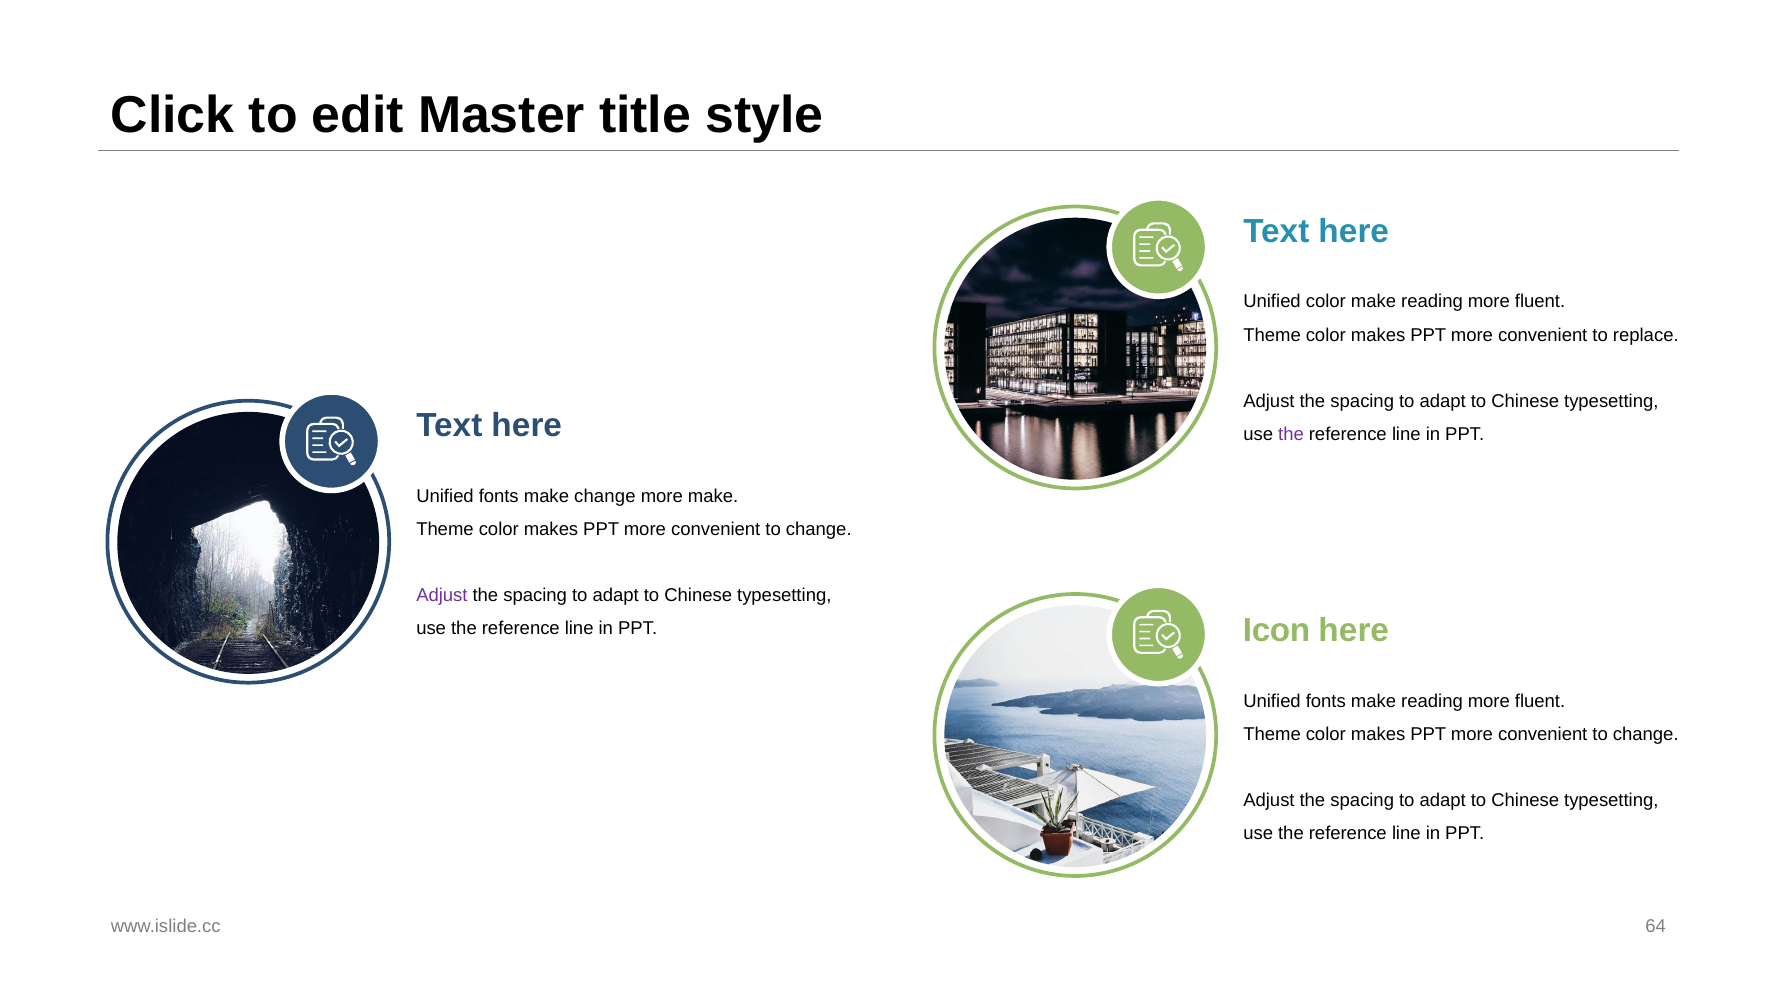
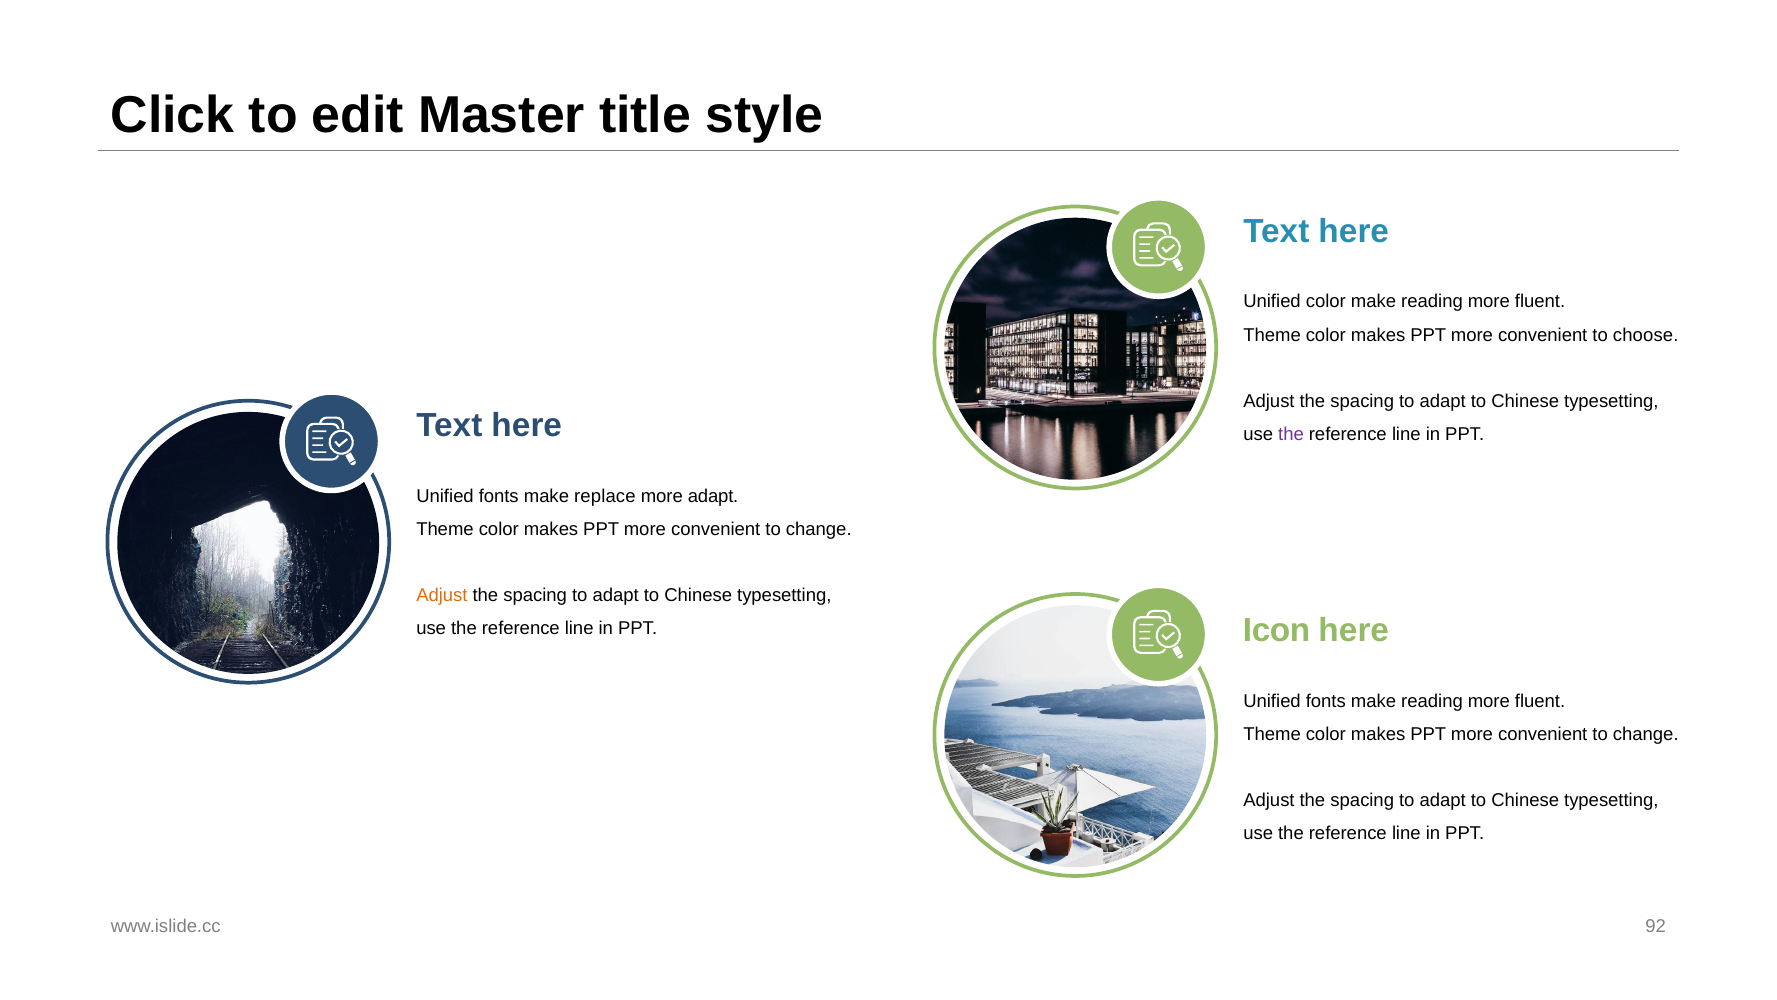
replace: replace -> choose (1646, 335)
make change: change -> replace (605, 496)
more make: make -> adapt (713, 496)
Adjust colour: purple -> orange (442, 595)
64: 64 -> 92 (1656, 926)
